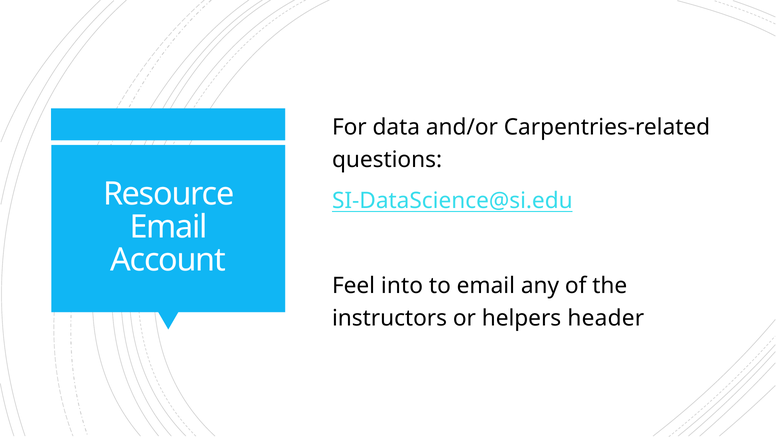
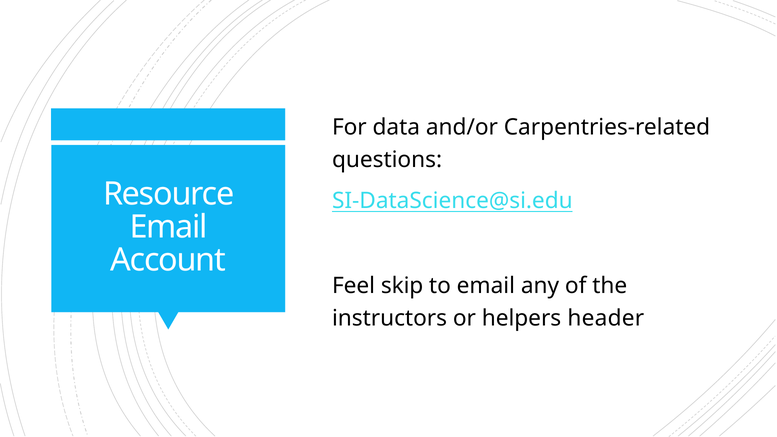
into: into -> skip (402, 286)
